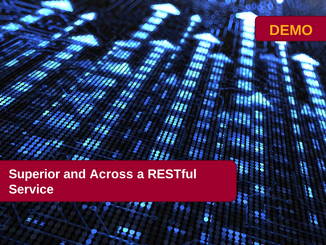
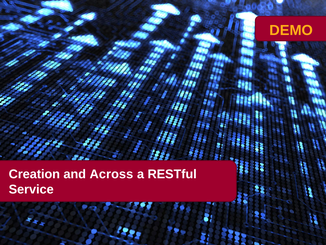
Superior: Superior -> Creation (34, 174)
